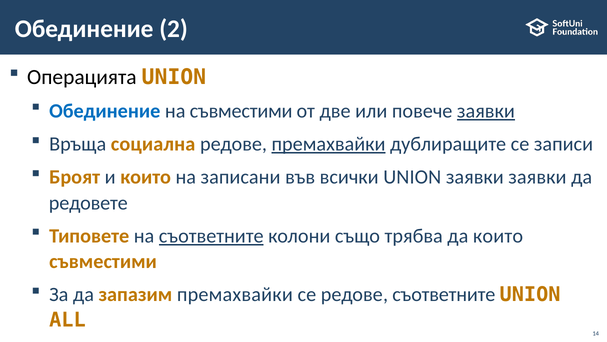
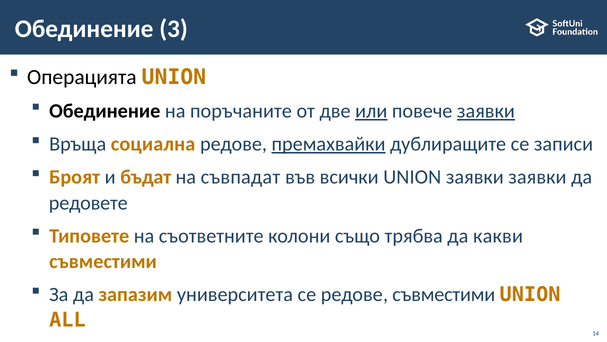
2: 2 -> 3 (174, 29)
Обединение colour: blue -> black (105, 111)
на съвместими: съвместими -> поръчаните (241, 111)
или underline: none -> present (371, 111)
и които: които -> бъдат (146, 177)
записани: записани -> съвпадат (240, 177)
съответните underline: present -> none (211, 236)
да които: които -> какви (498, 236)
запазим премахвайки: премахвайки -> университета (235, 294)
редове съответните: съответните -> съвместими (444, 294)
